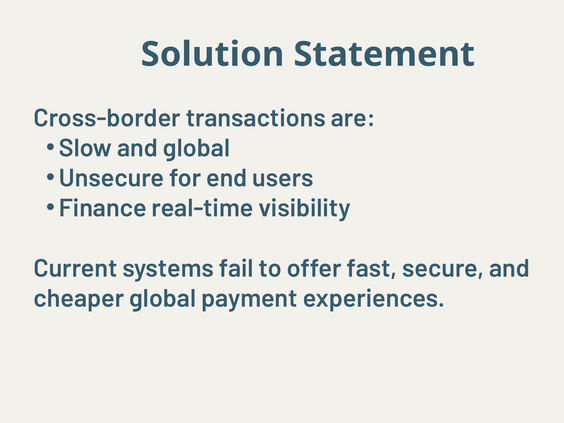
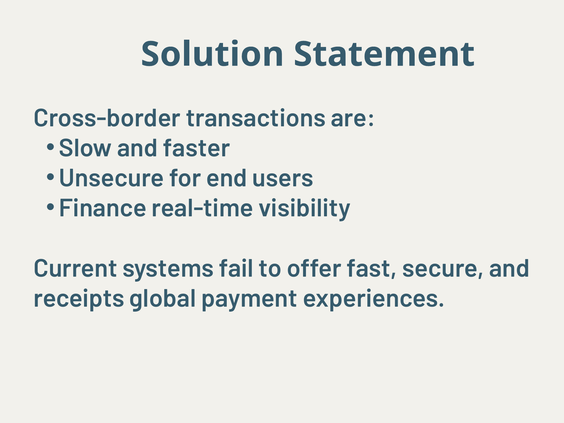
and global: global -> faster (197, 148)
cheaper: cheaper -> receipts (79, 299)
